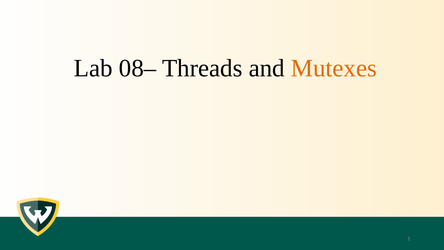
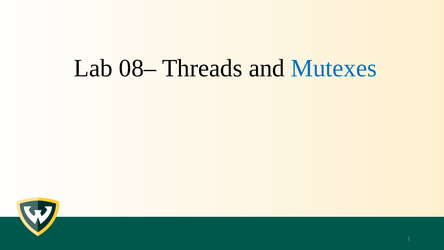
Mutexes colour: orange -> blue (334, 68)
